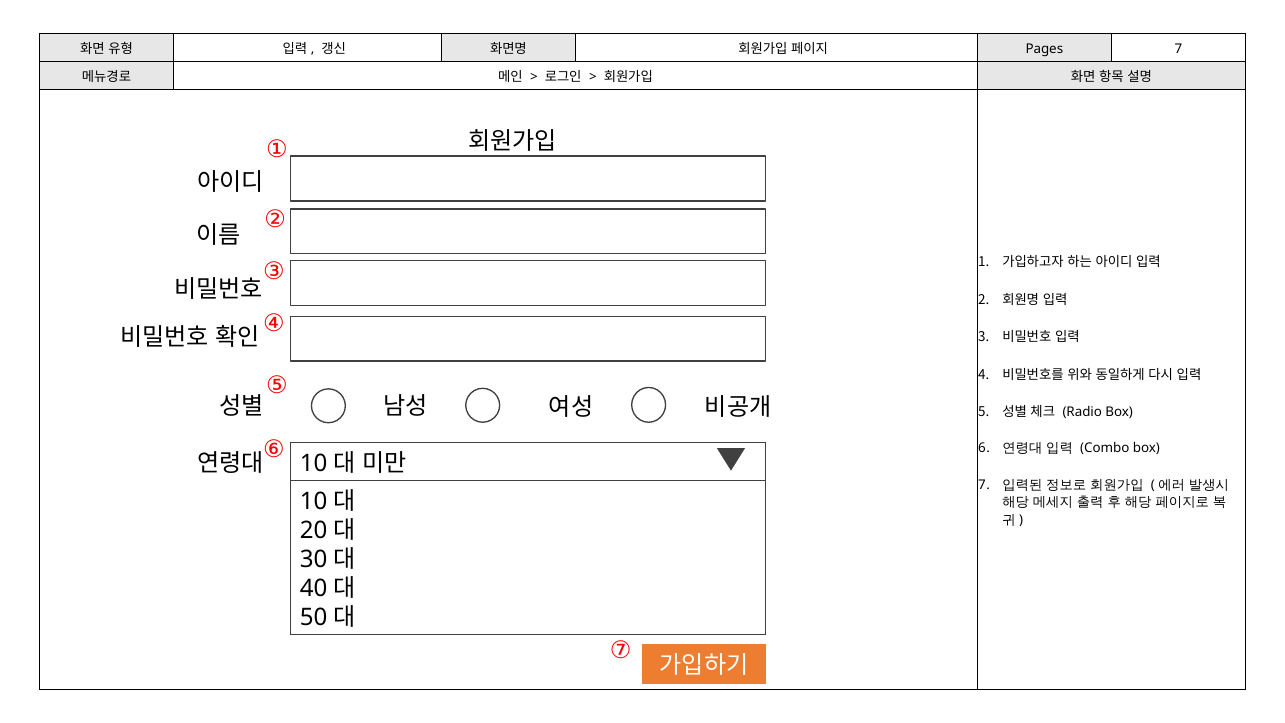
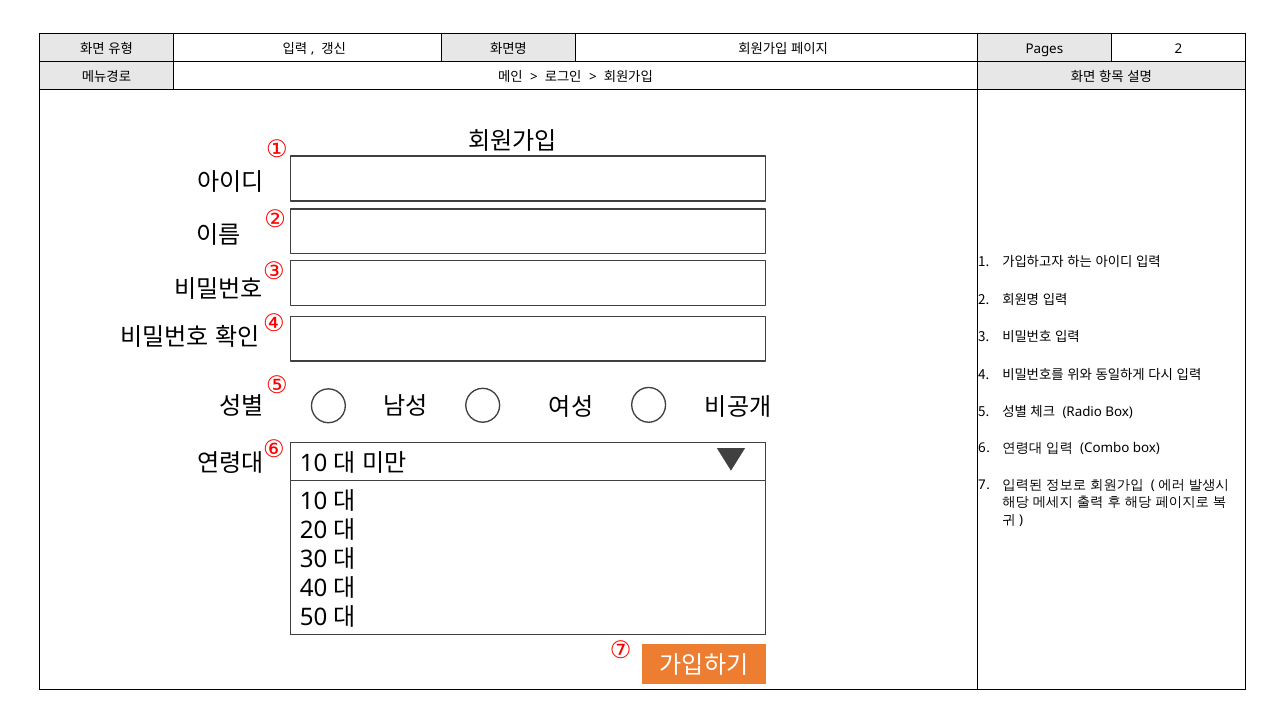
Pages 7: 7 -> 2 (1178, 49)
